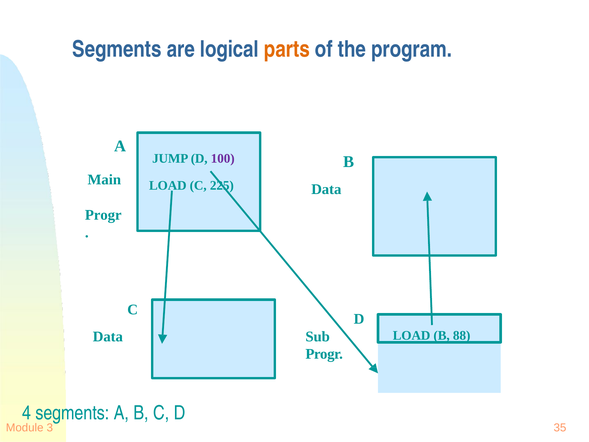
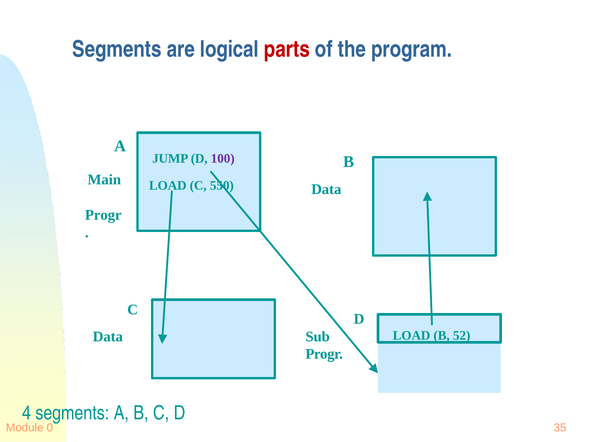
parts colour: orange -> red (287, 49)
225: 225 -> 550 (222, 185)
88: 88 -> 52 (462, 335)
3: 3 -> 0 (50, 428)
